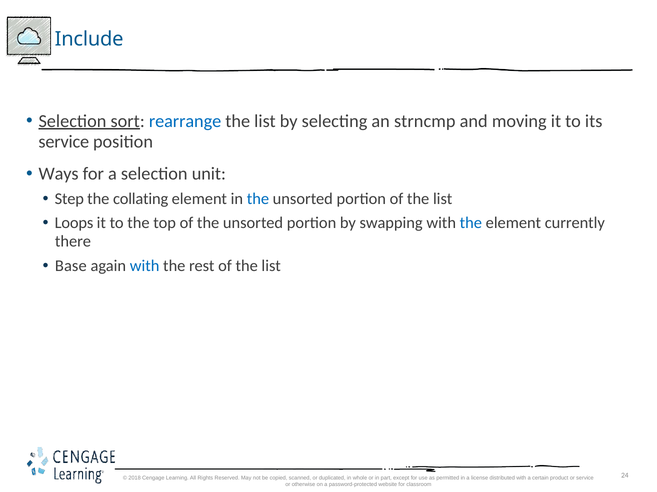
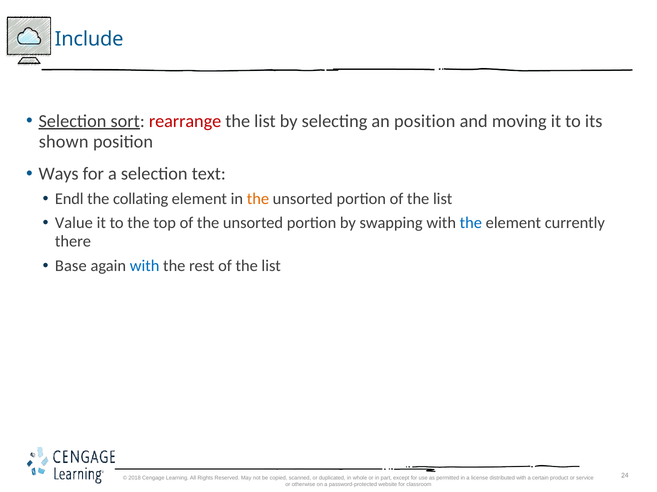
rearrange colour: blue -> red (185, 121)
an strncmp: strncmp -> position (425, 121)
service: service -> shown (64, 142)
unit: unit -> text (209, 174)
Step: Step -> Endl (69, 199)
the colour: blue -> orange (258, 199)
Loops: Loops -> Value (74, 223)
